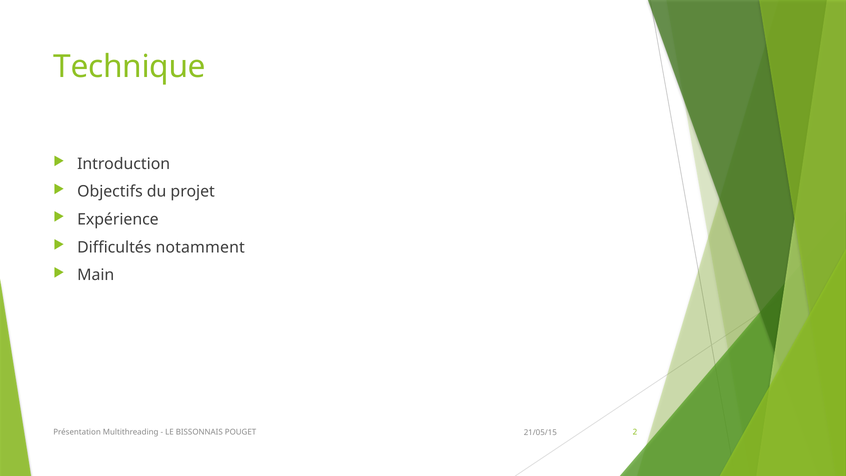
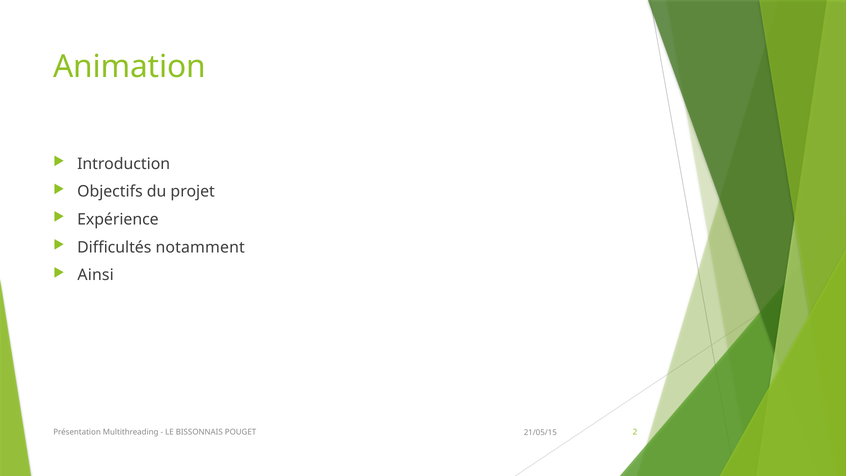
Technique: Technique -> Animation (129, 67)
Main: Main -> Ainsi (96, 275)
